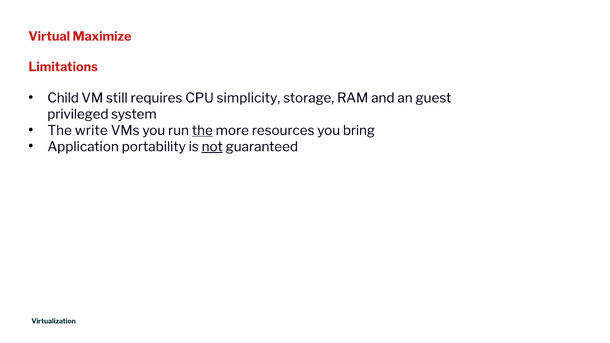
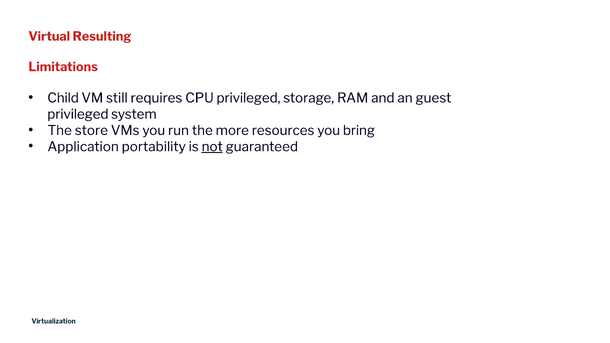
Maximize: Maximize -> Resulting (102, 36)
CPU simplicity: simplicity -> privileged (248, 98)
write: write -> store (91, 131)
the underline: present -> none (202, 131)
